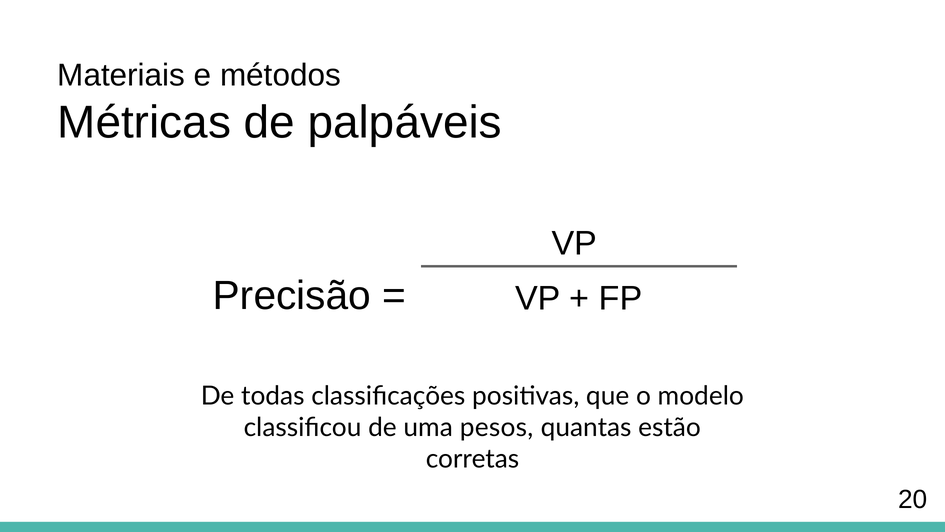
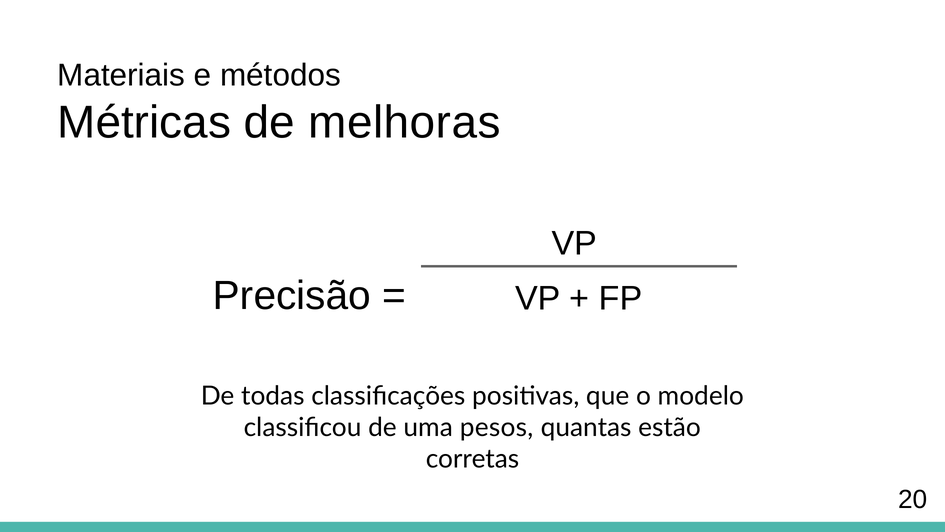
palpáveis: palpáveis -> melhoras (404, 123)
